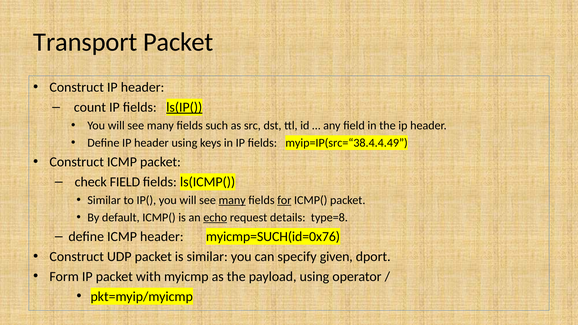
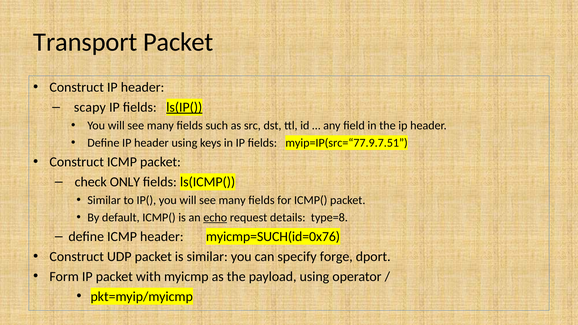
count: count -> scapy (90, 107)
myip=IP(src=“38.4.4.49: myip=IP(src=“38.4.4.49 -> myip=IP(src=“77.9.7.51 (347, 143)
check FIELD: FIELD -> ONLY (125, 182)
many underline: present -> none (232, 200)
for underline: present -> none (284, 200)
given: given -> forge (336, 257)
